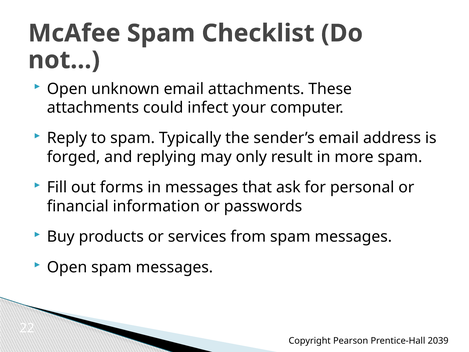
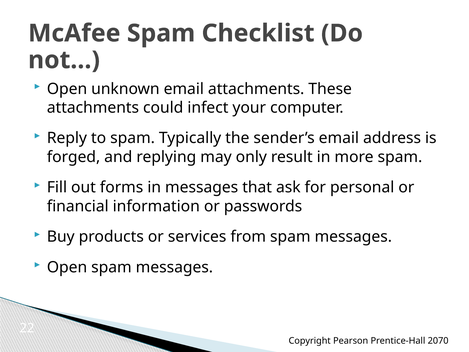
2039: 2039 -> 2070 (438, 341)
